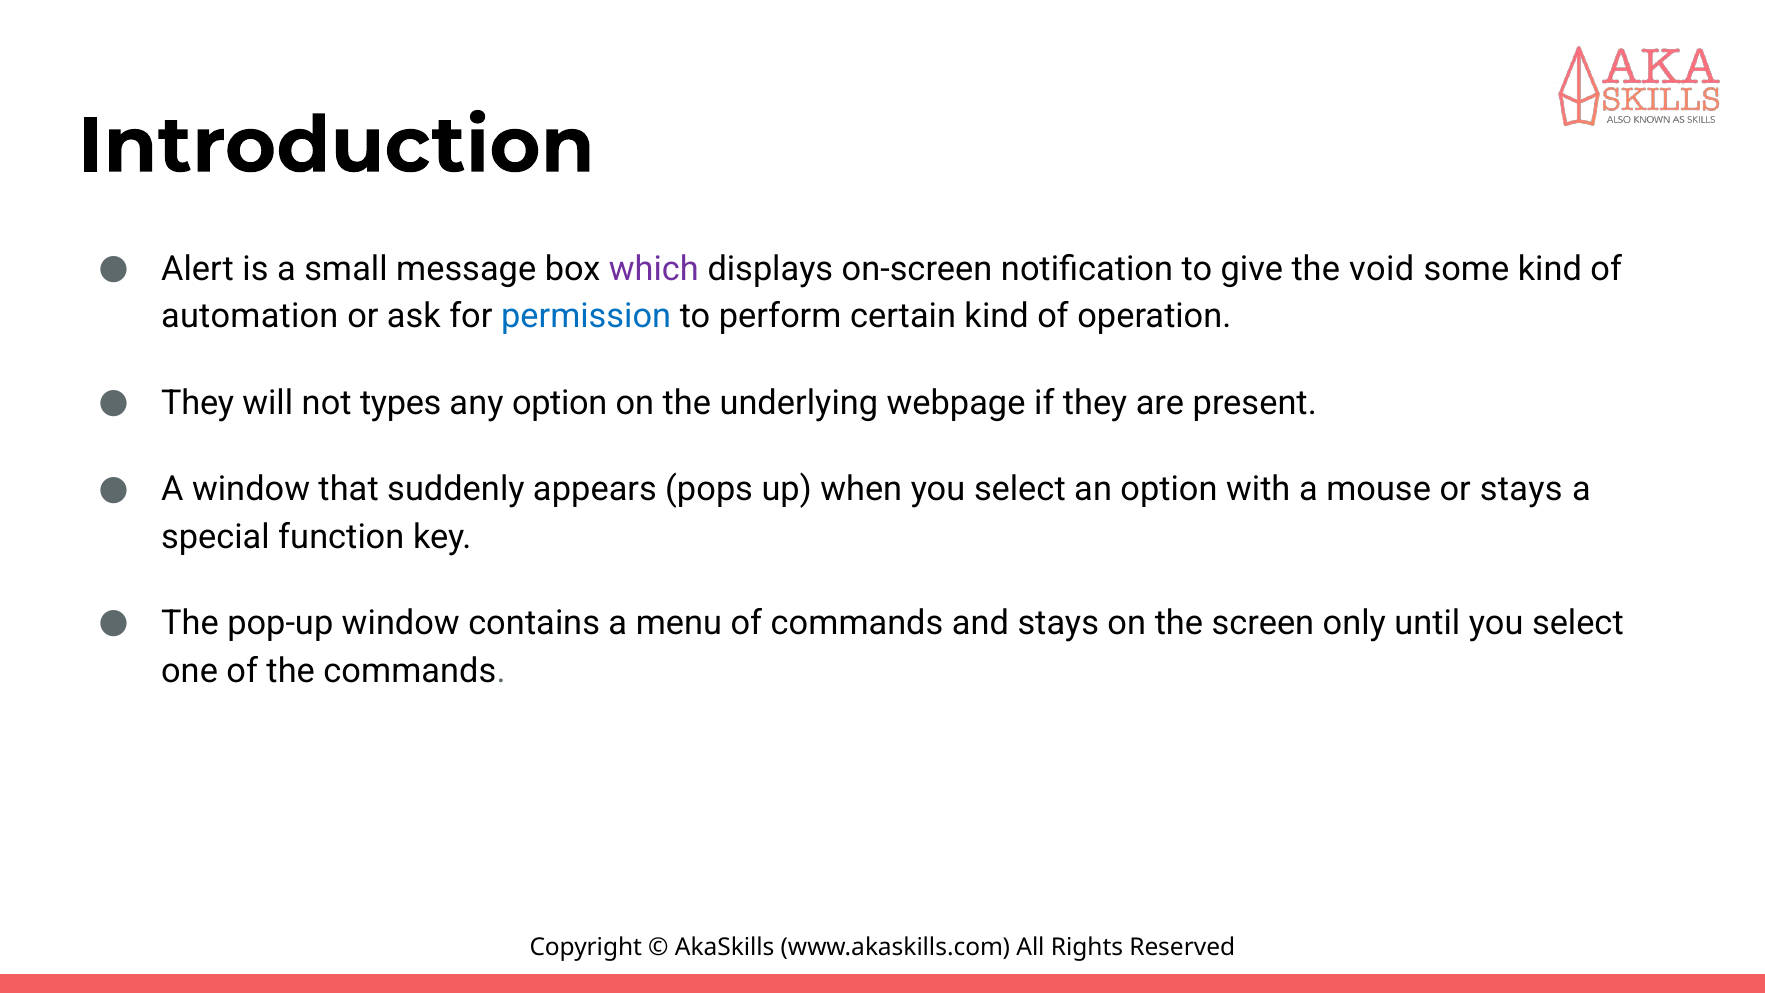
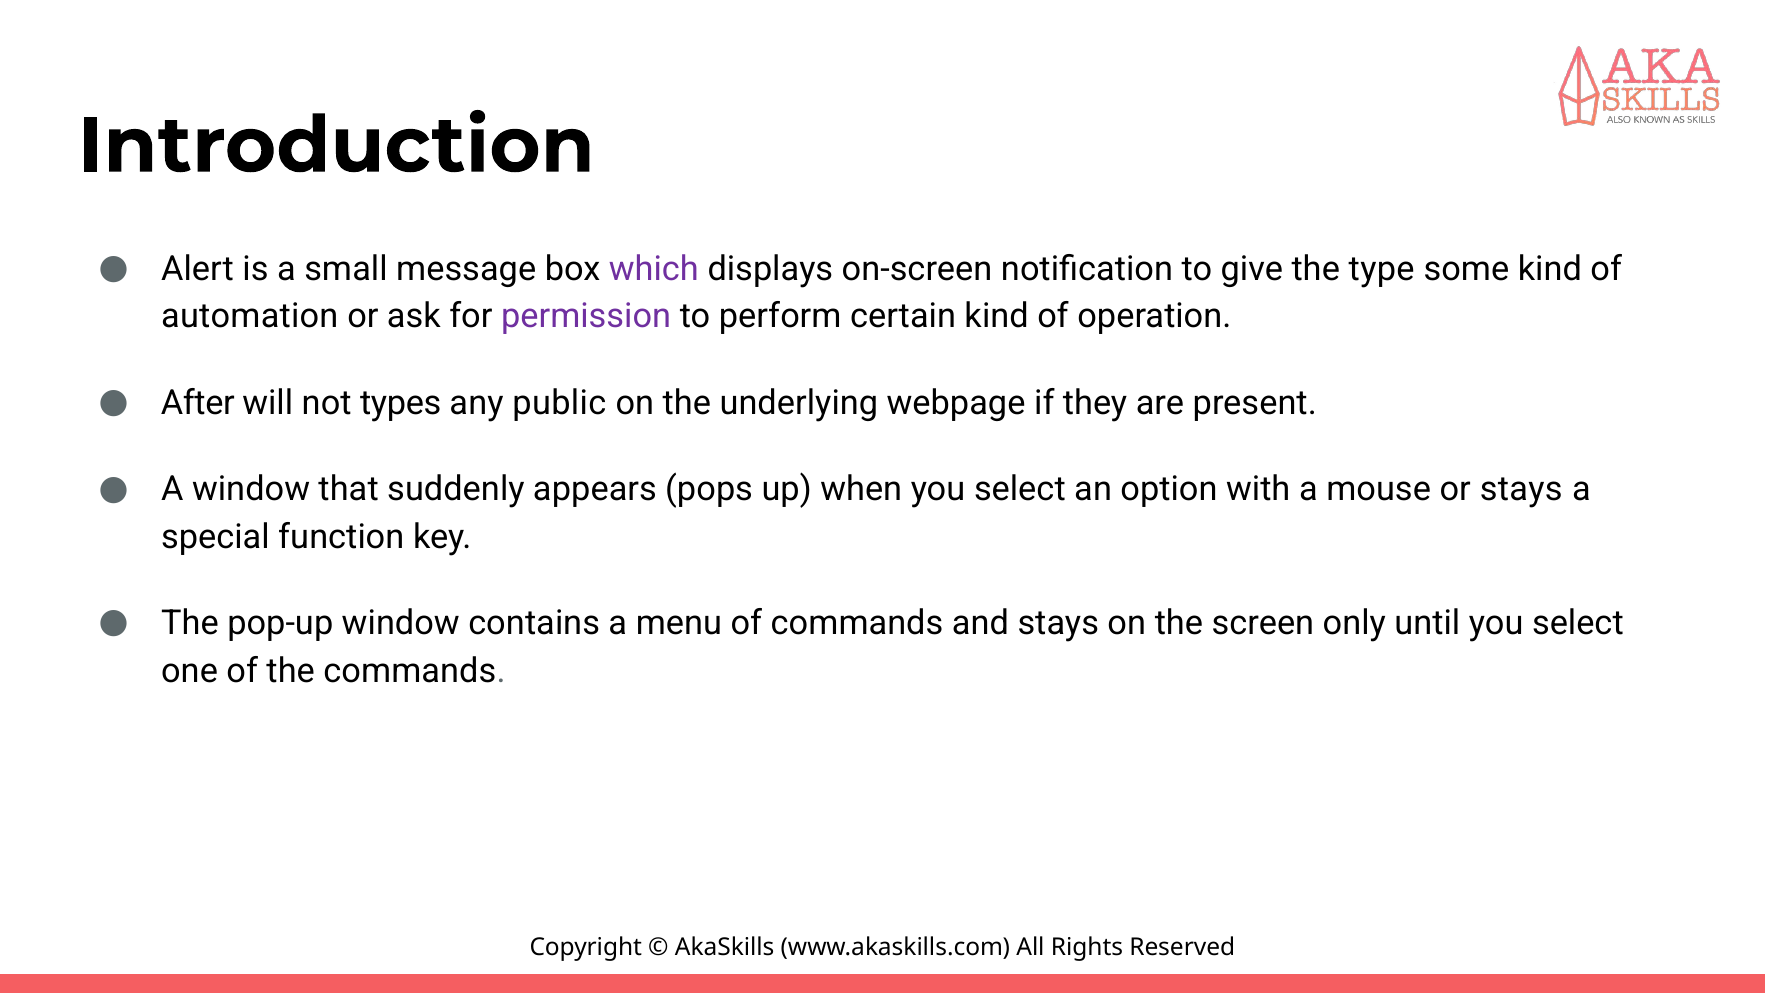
void: void -> type (1382, 269)
permission colour: blue -> purple (586, 317)
They: They -> After (198, 403)
any option: option -> public (559, 403)
